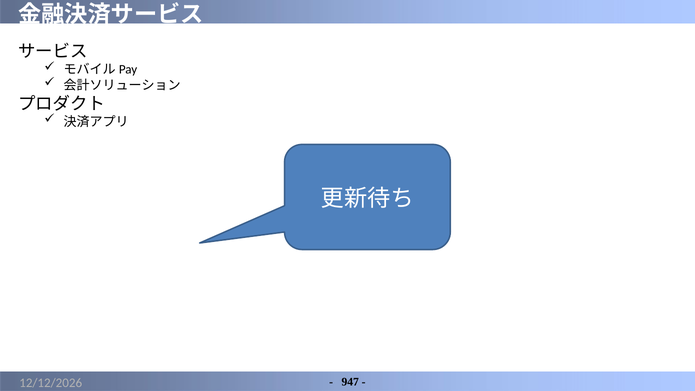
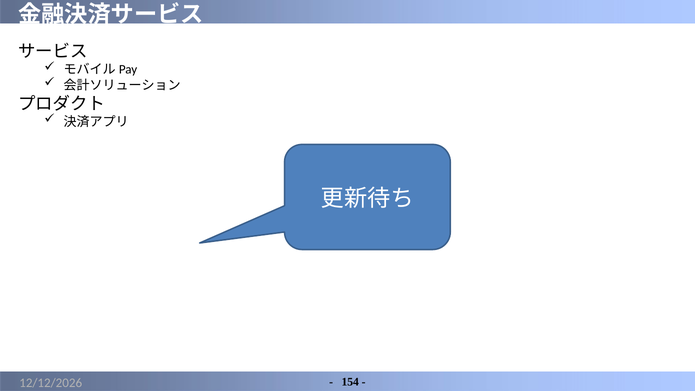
947: 947 -> 154 (350, 382)
